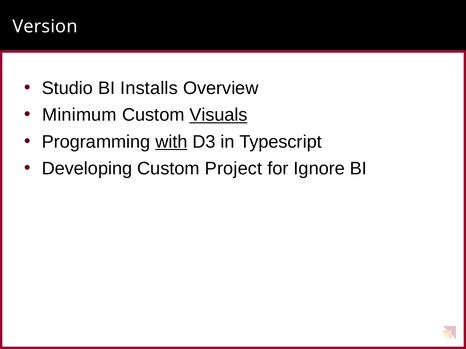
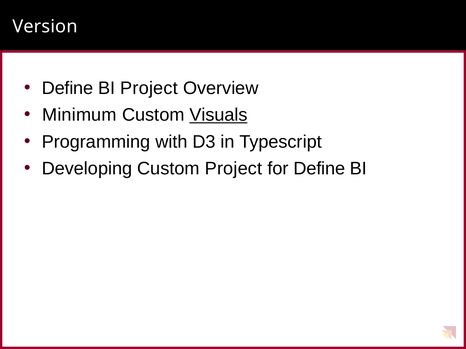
Studio: Studio -> Define (68, 88)
BI Installs: Installs -> Project (149, 88)
with underline: present -> none (171, 142)
for Ignore: Ignore -> Define (319, 169)
